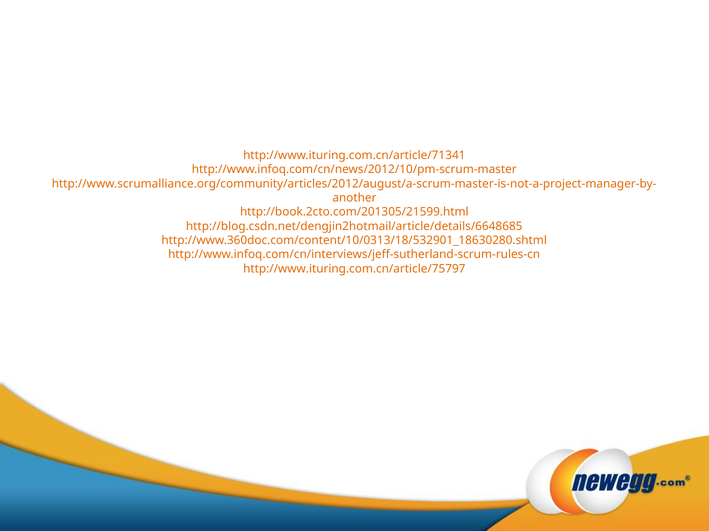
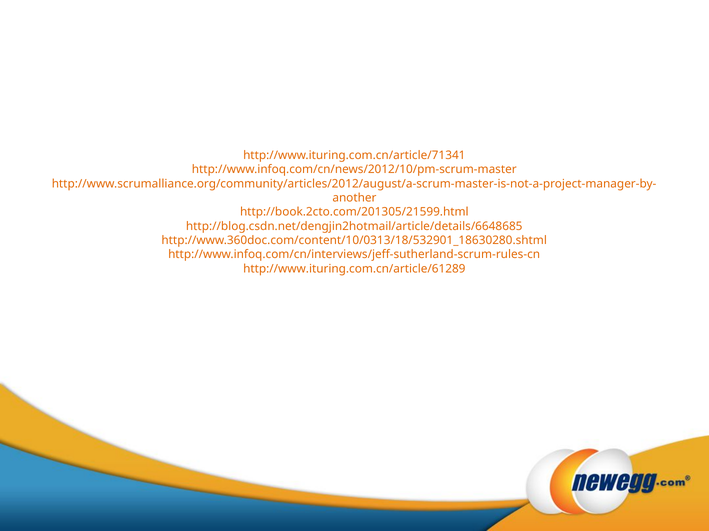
http://www.ituring.com.cn/article/75797: http://www.ituring.com.cn/article/75797 -> http://www.ituring.com.cn/article/61289 (354, 269)
